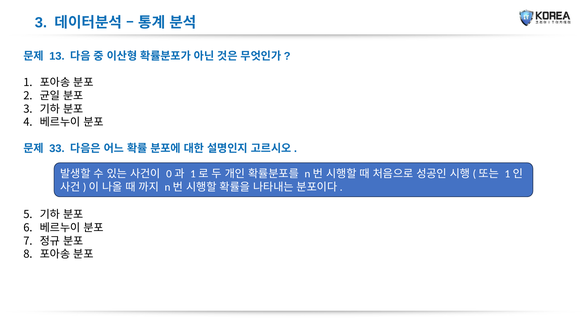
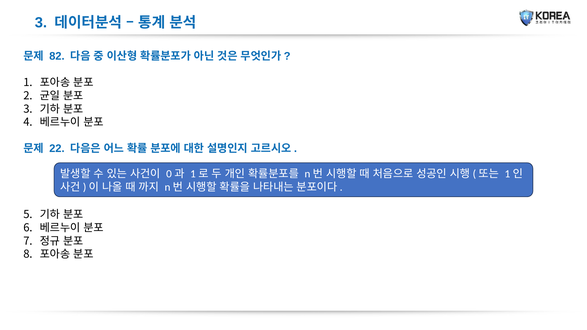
13: 13 -> 82 (57, 56)
33: 33 -> 22 (57, 149)
